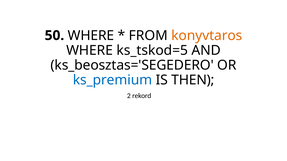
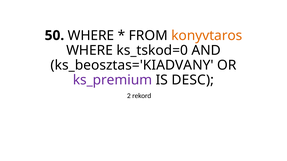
ks_tskod=5: ks_tskod=5 -> ks_tskod=0 (152, 50)
ks_beosztas='SEGEDERO: ks_beosztas='SEGEDERO -> ks_beosztas='KIADVANY (132, 65)
ks_premium colour: blue -> purple (112, 80)
THEN: THEN -> DESC (193, 80)
